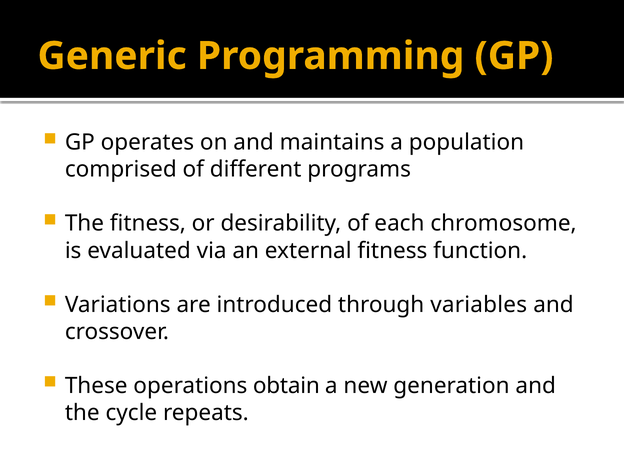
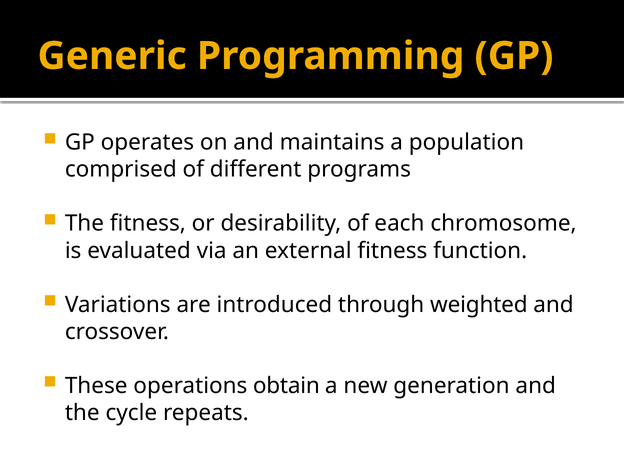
variables: variables -> weighted (479, 305)
